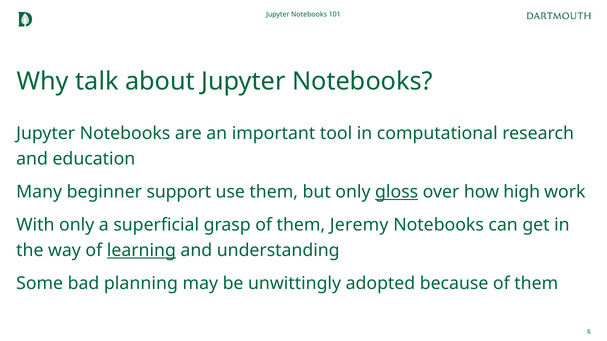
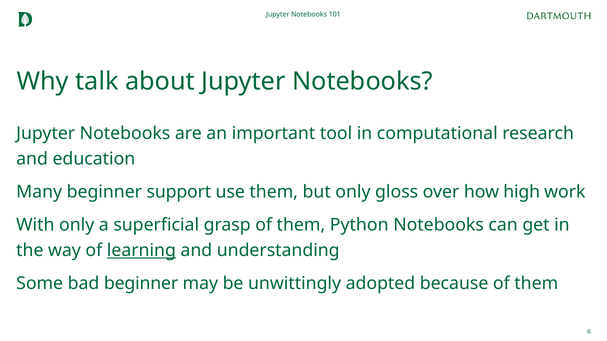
gloss underline: present -> none (397, 192)
Jeremy: Jeremy -> Python (359, 225)
bad planning: planning -> beginner (141, 284)
